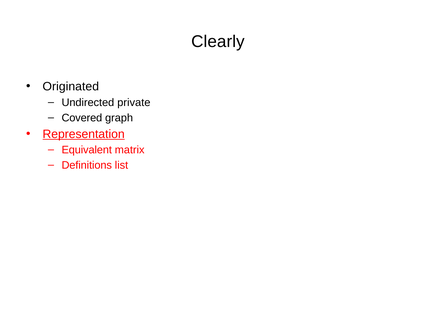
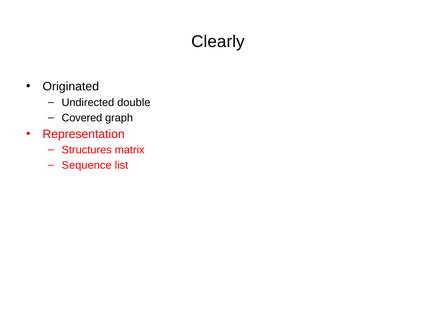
private: private -> double (134, 103)
Representation underline: present -> none (84, 134)
Equivalent: Equivalent -> Structures (87, 150)
Definitions: Definitions -> Sequence (87, 165)
